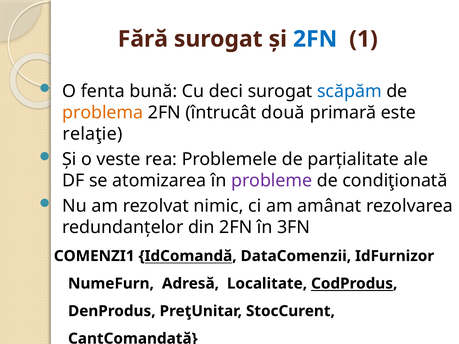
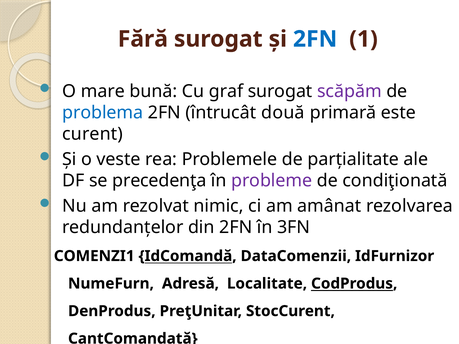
fenta: fenta -> mare (103, 91)
deci: deci -> graf (226, 91)
scăpăm colour: blue -> purple (349, 91)
problema colour: orange -> blue (103, 113)
relaţie: relaţie -> curent (93, 134)
atomizarea: atomizarea -> precedenţa (159, 181)
